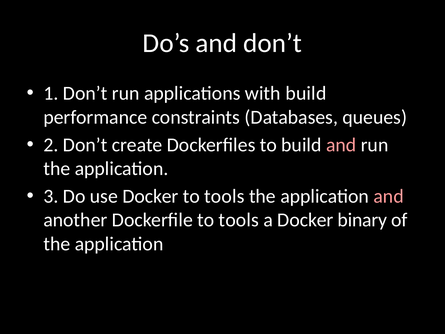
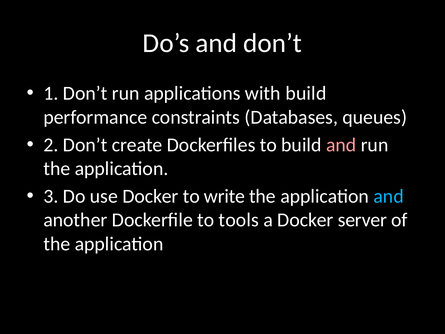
Docker to tools: tools -> write (224, 196)
and colour: pink -> light blue (389, 196)
binary: binary -> server (362, 220)
